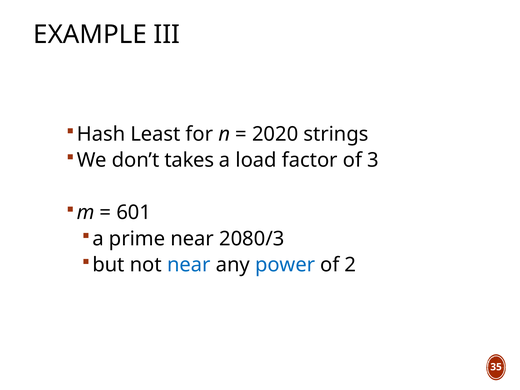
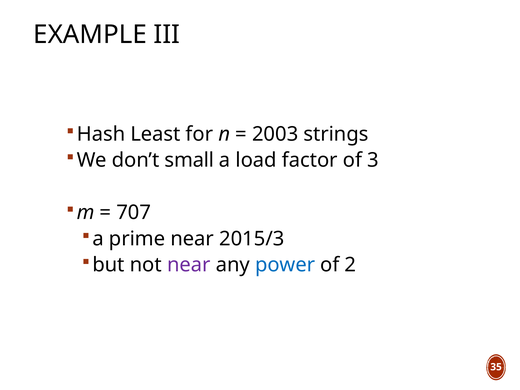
2020: 2020 -> 2003 (275, 134)
takes: takes -> small (189, 160)
601: 601 -> 707 (134, 213)
2080/3: 2080/3 -> 2015/3 (252, 239)
near colour: blue -> purple (189, 265)
